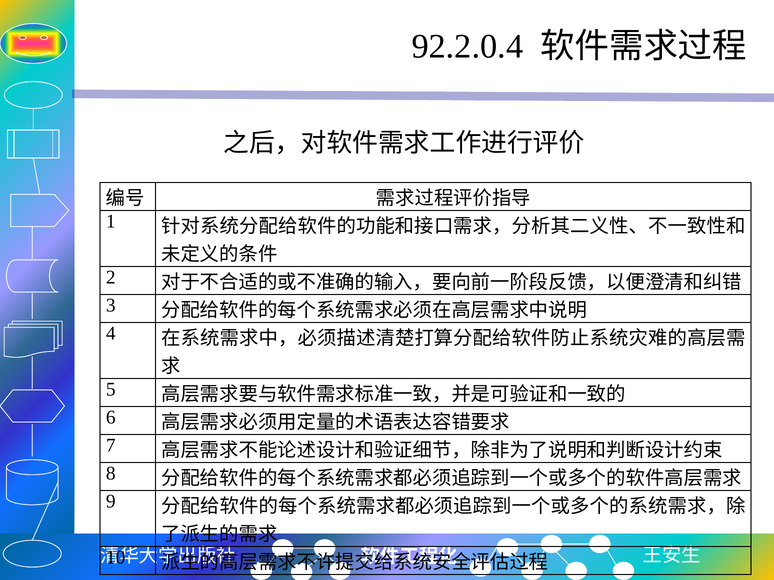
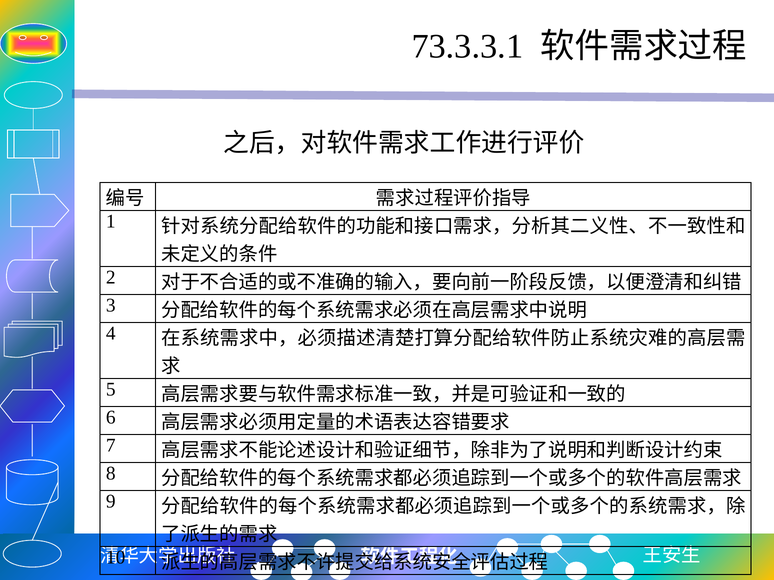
92.2.0.4: 92.2.0.4 -> 73.3.3.1 (467, 46)
